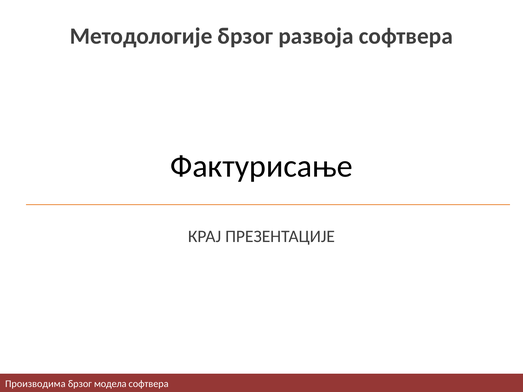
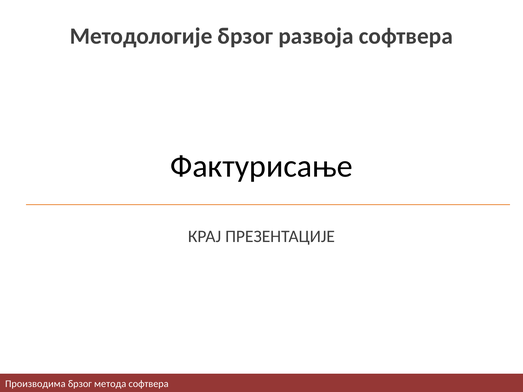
модела: модела -> метода (110, 384)
